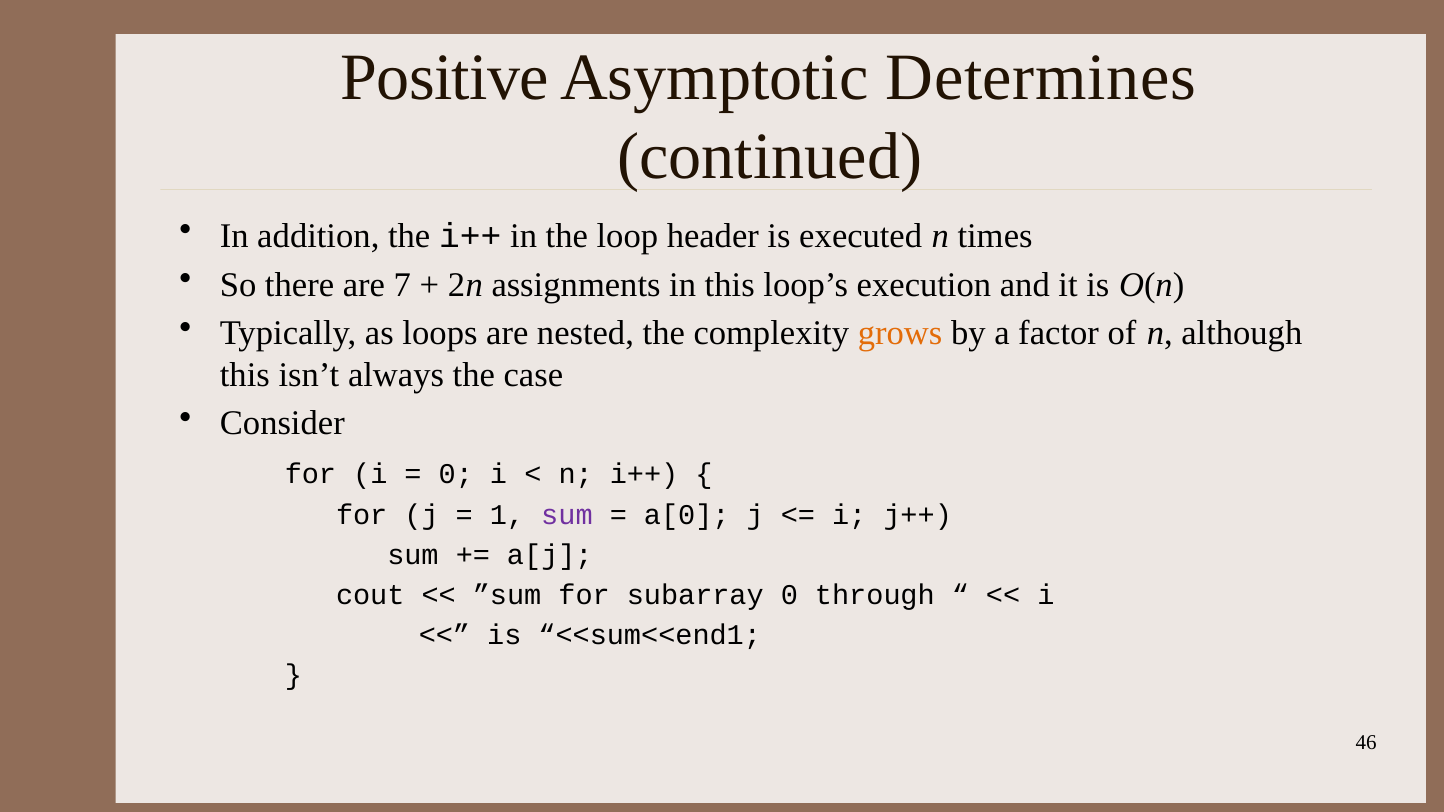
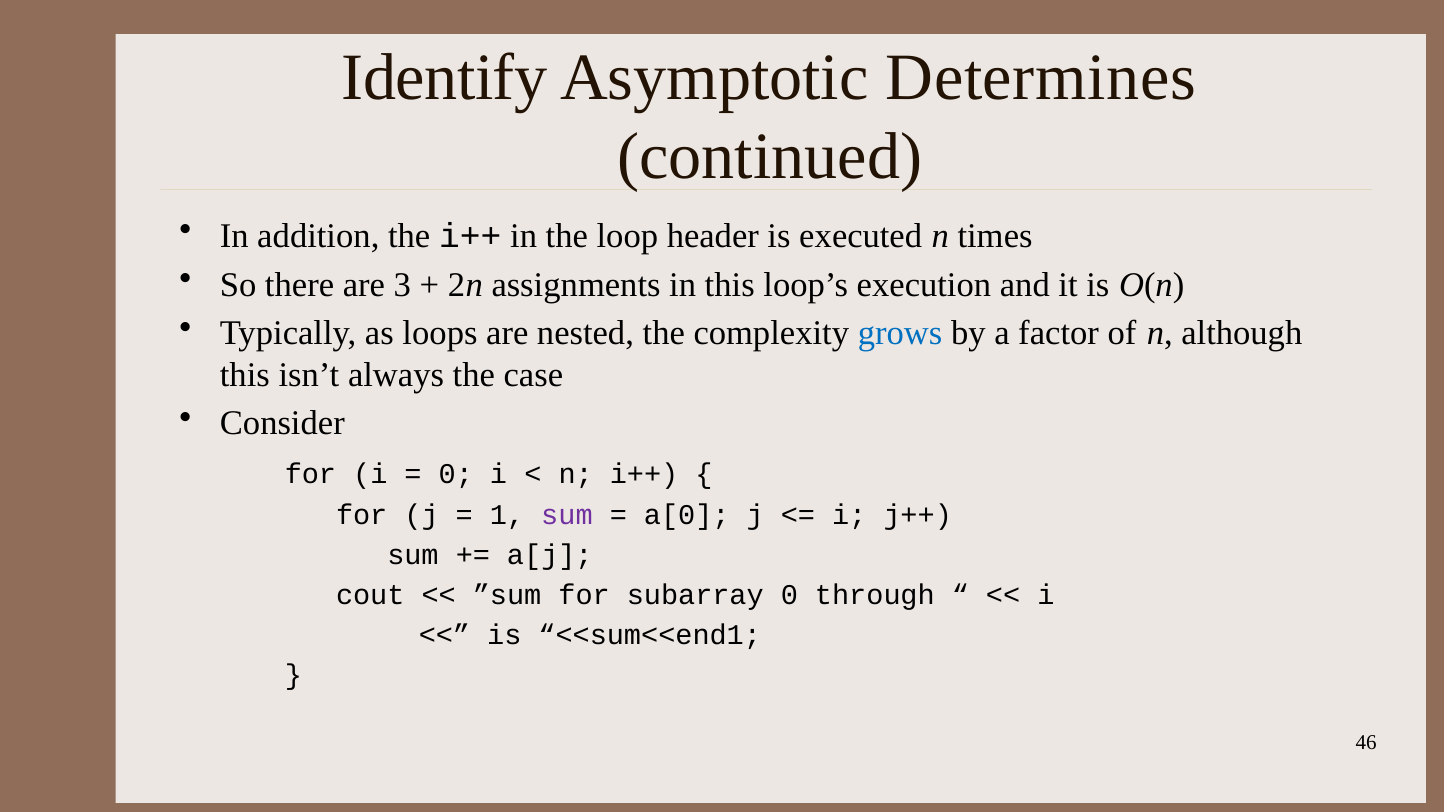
Positive: Positive -> Identify (445, 78)
7: 7 -> 3 (402, 285)
grows colour: orange -> blue (900, 334)
